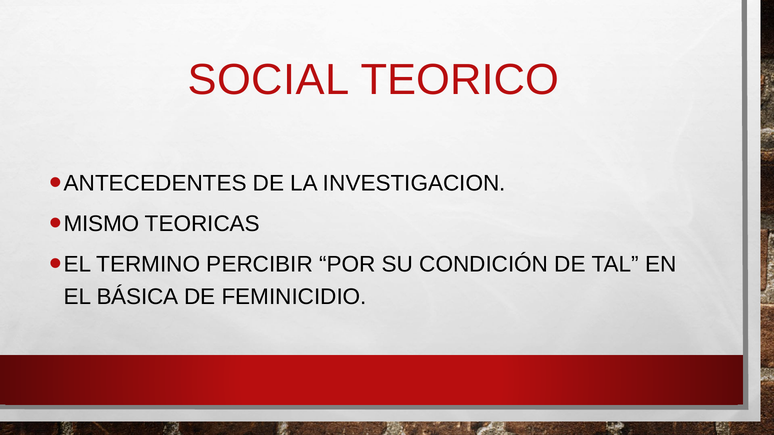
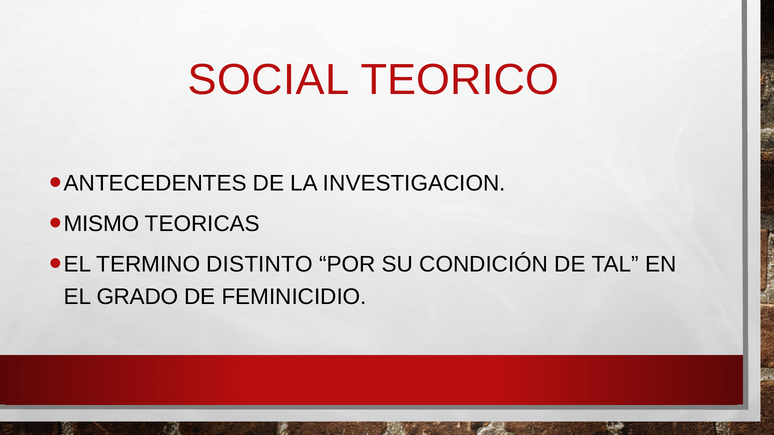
PERCIBIR: PERCIBIR -> DISTINTO (260, 265)
BÁSICA: BÁSICA -> GRADO (137, 297)
